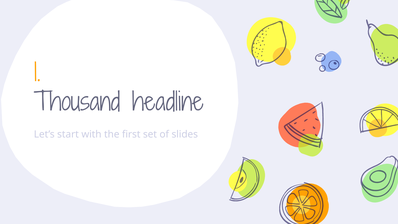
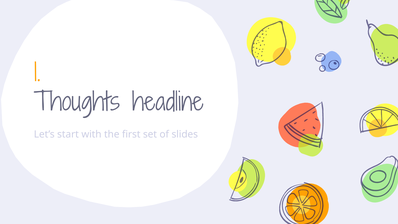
Thousand: Thousand -> Thoughts (77, 103)
